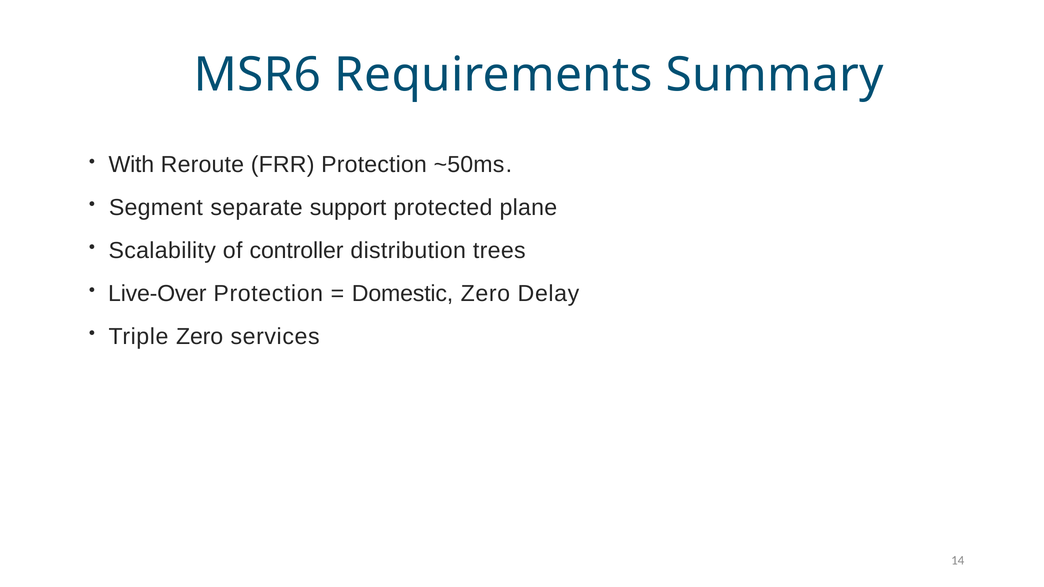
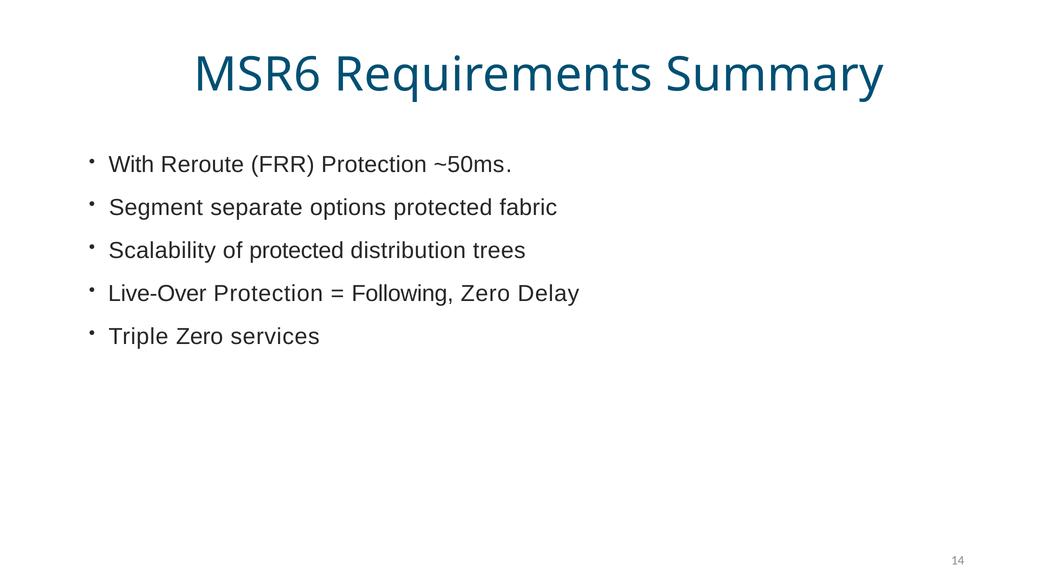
support: support -> options (348, 208)
plane: plane -> fabric (528, 208)
of controller: controller -> protected (297, 251)
Domestic: Domestic -> Following (403, 294)
